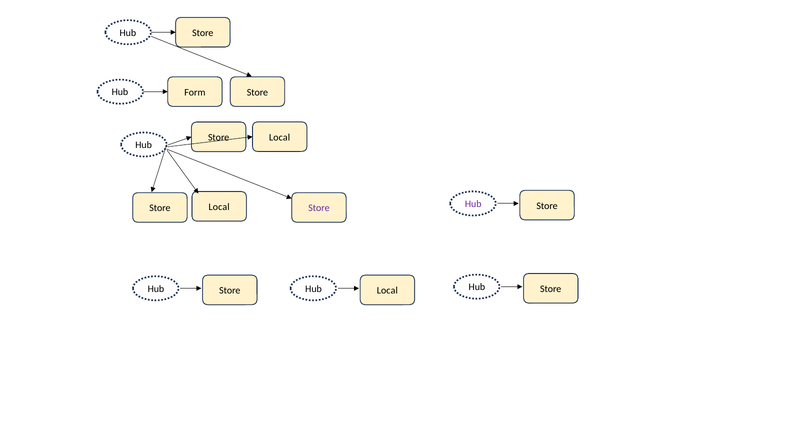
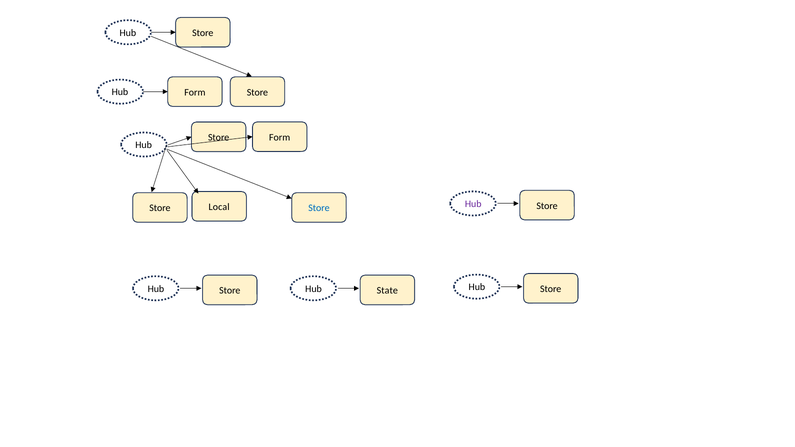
Local: Local -> Form (280, 137)
Store colour: purple -> blue (319, 208)
Local: Local -> State (387, 291)
